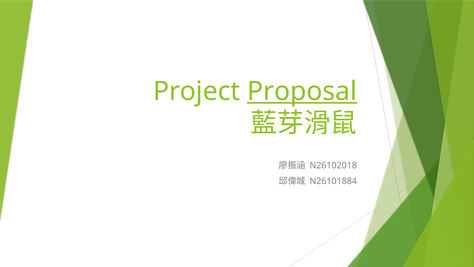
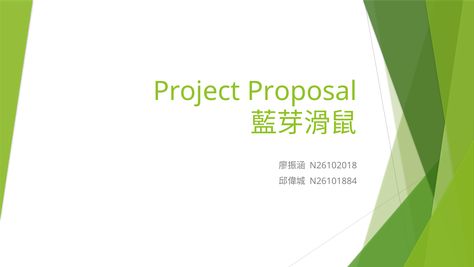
Proposal underline: present -> none (302, 91)
